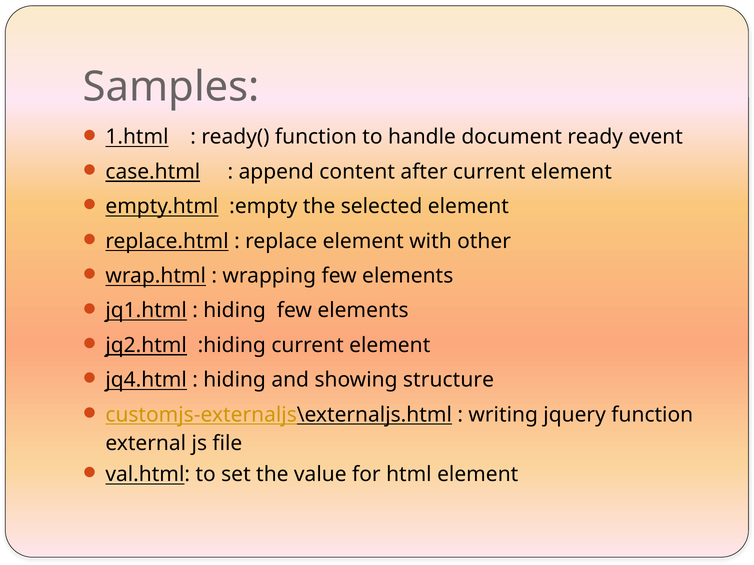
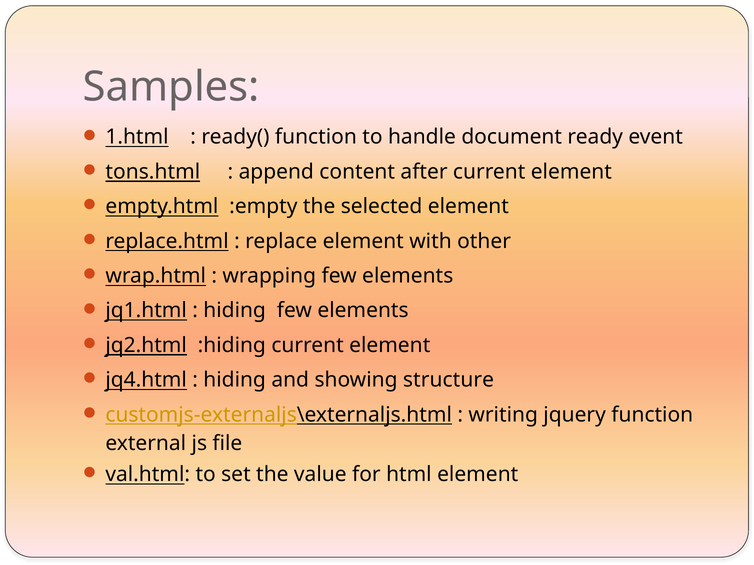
case.html: case.html -> tons.html (153, 172)
